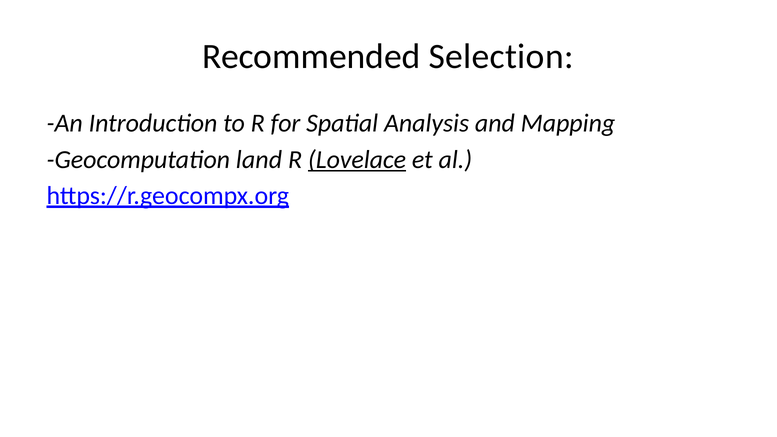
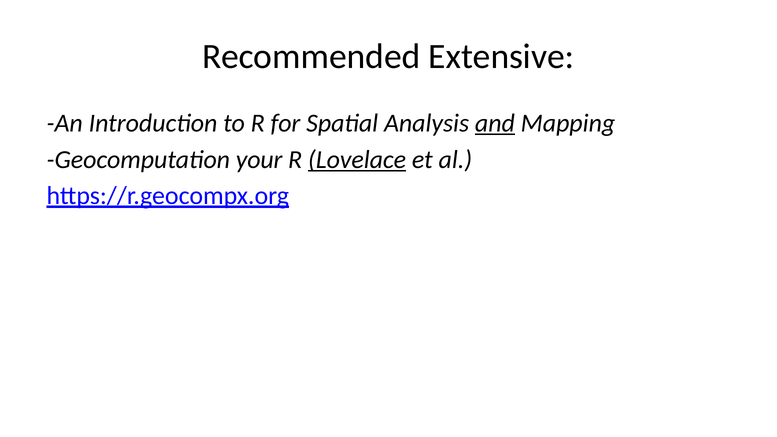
Selection: Selection -> Extensive (501, 56)
and underline: none -> present (495, 123)
land: land -> your (259, 159)
